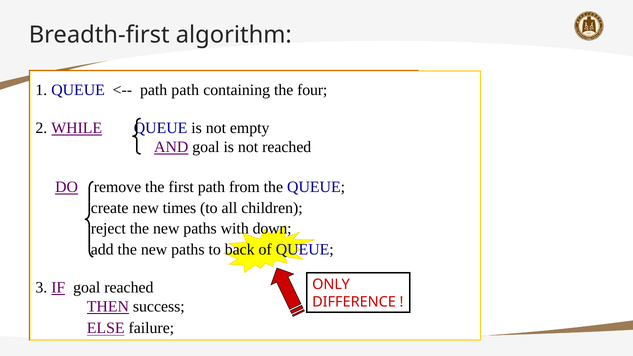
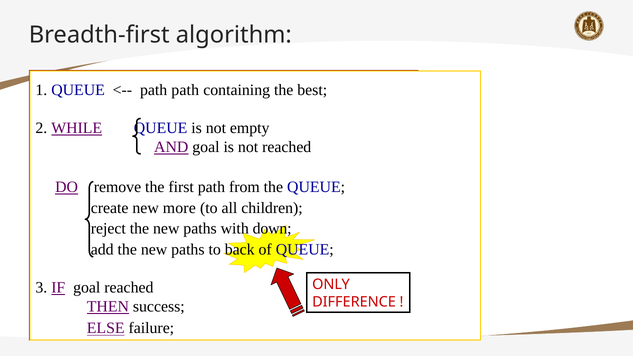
four: four -> best (312, 90)
times: times -> more (179, 208)
